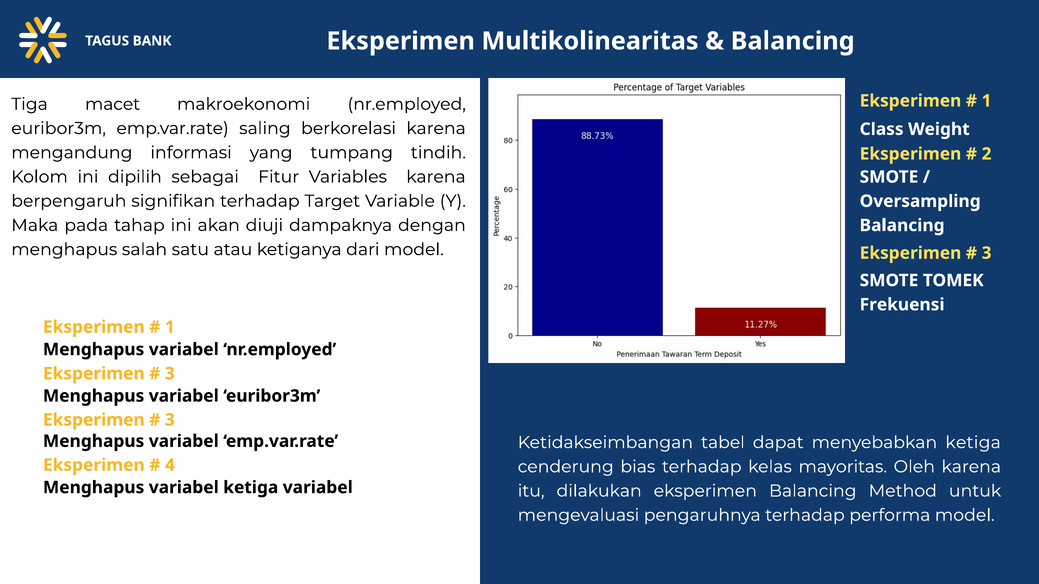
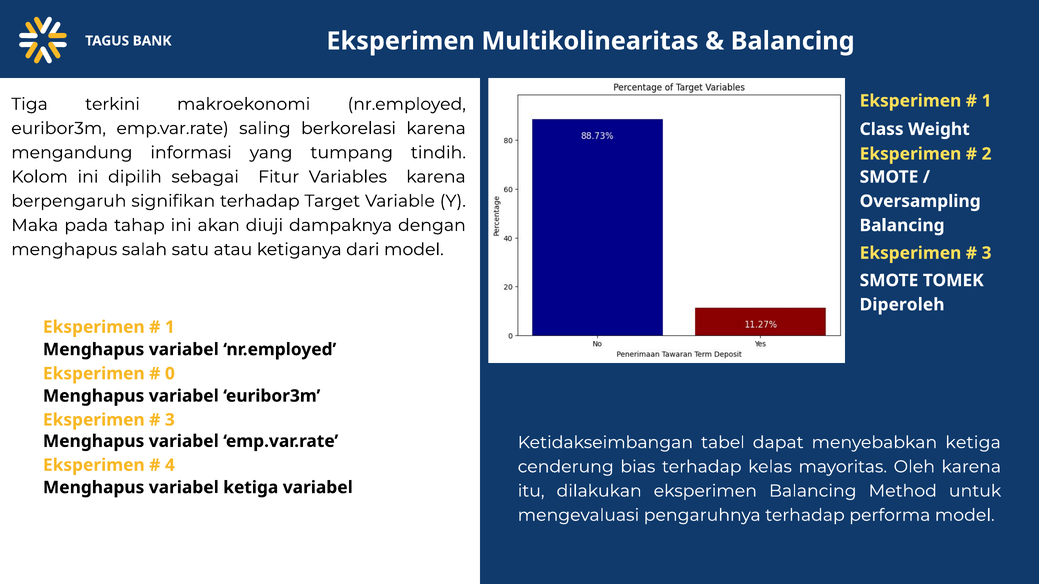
macet: macet -> terkini (113, 104)
Frekuensi: Frekuensi -> Diperoleh (902, 305)
3: 3 -> 0 (170, 374)
